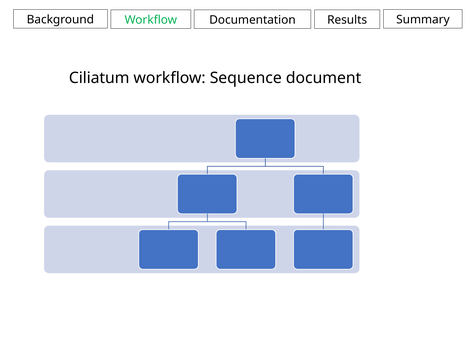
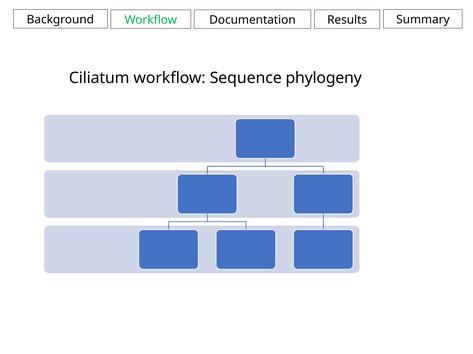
document: document -> phylogeny (324, 78)
